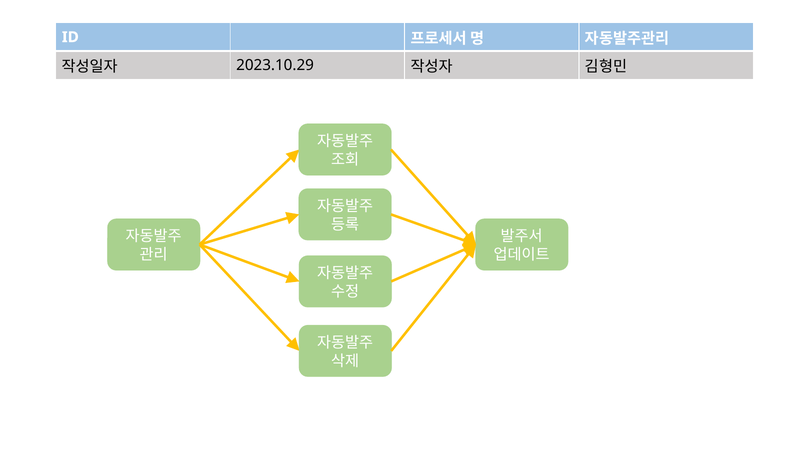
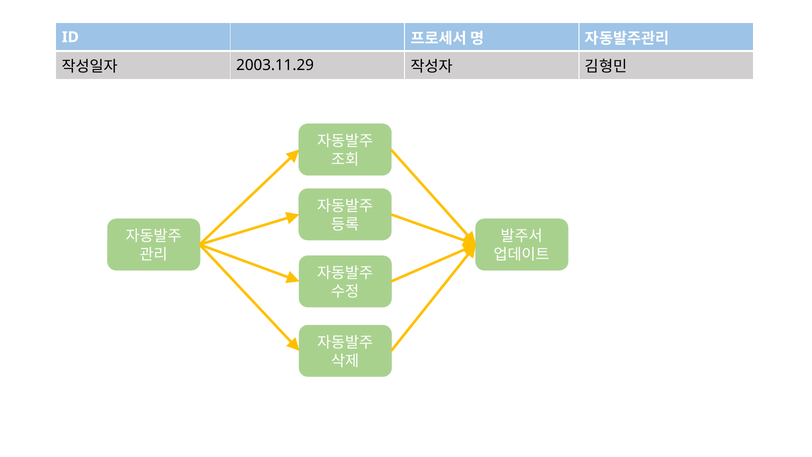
2023.10.29: 2023.10.29 -> 2003.11.29 (275, 65)
